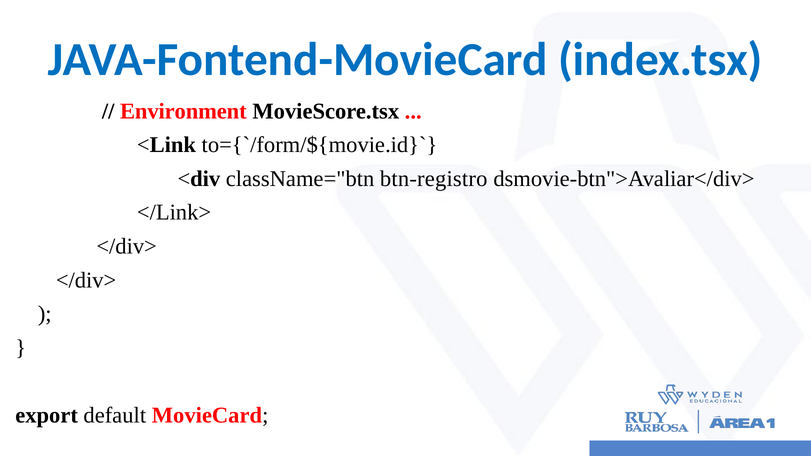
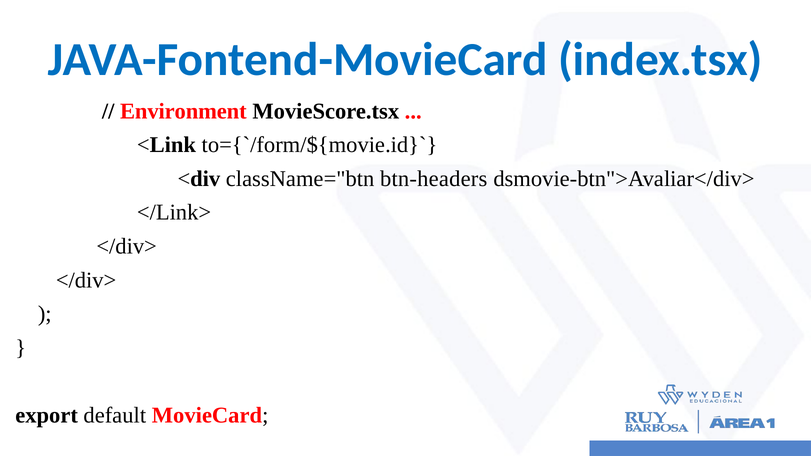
btn-registro: btn-registro -> btn-headers (434, 179)
